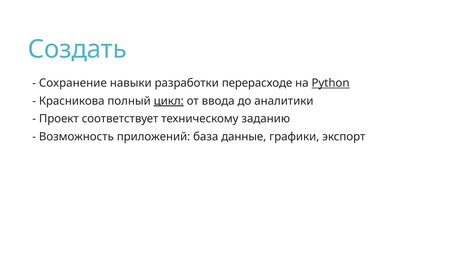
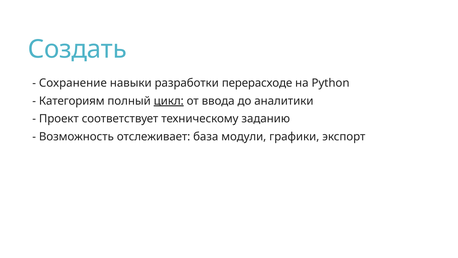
Python underline: present -> none (331, 83)
Красникова: Красникова -> Категориям (72, 101)
приложений: приложений -> отслеживает (154, 137)
данные: данные -> модули (244, 137)
